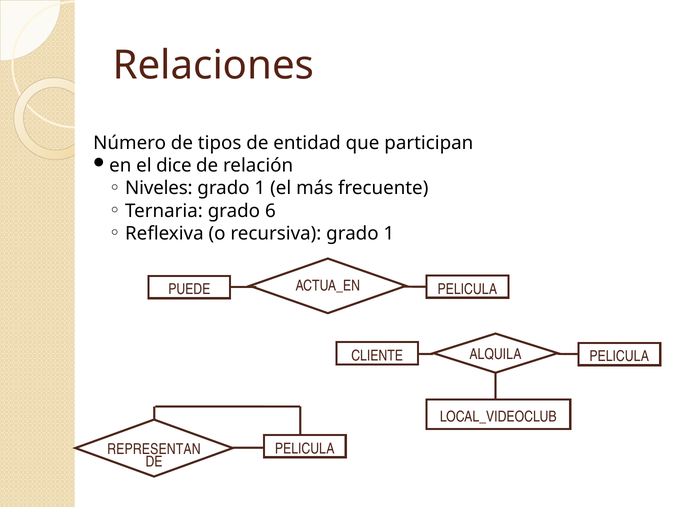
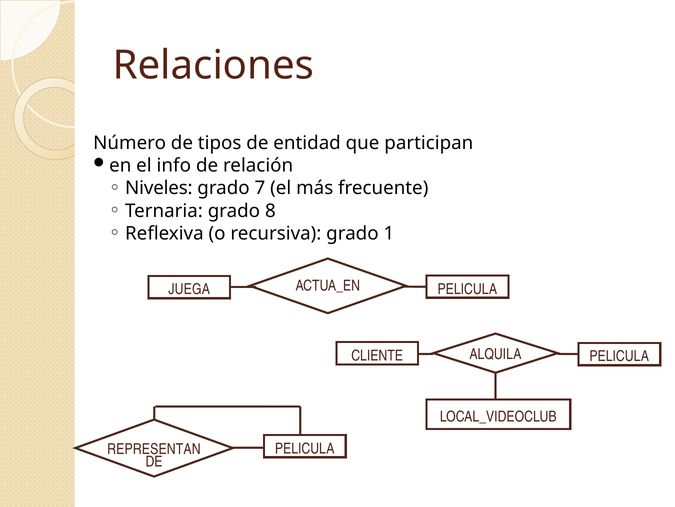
dice: dice -> info (174, 166)
1: 1 -> 7 (260, 188)
6: 6 -> 8 (270, 211)
PUEDE: PUEDE -> JUEGA (189, 289)
